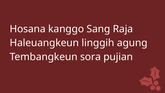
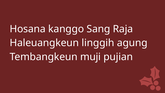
sora: sora -> muji (90, 57)
